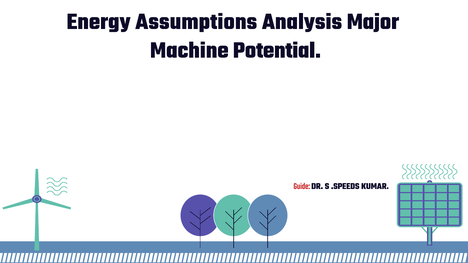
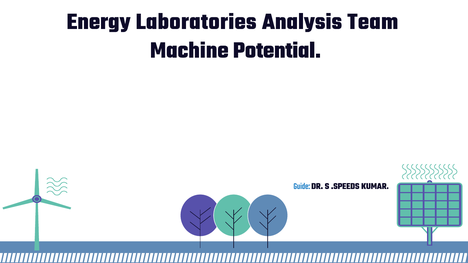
Assumptions: Assumptions -> Laboratories (196, 21)
Major: Major -> Team (373, 21)
Guide colour: red -> blue (302, 186)
